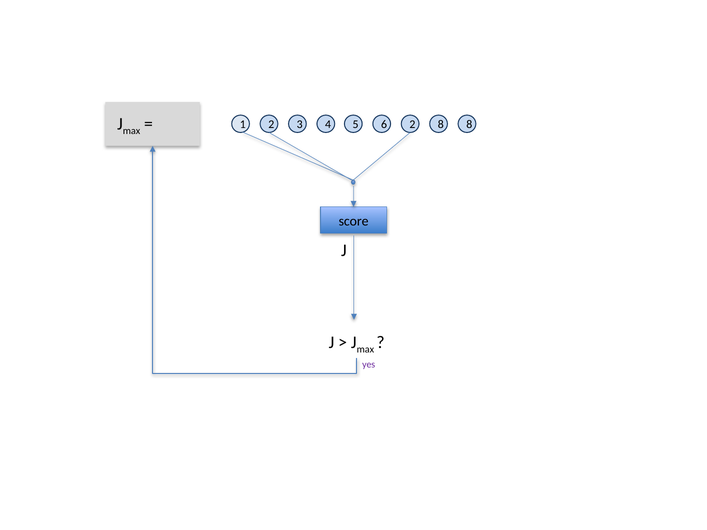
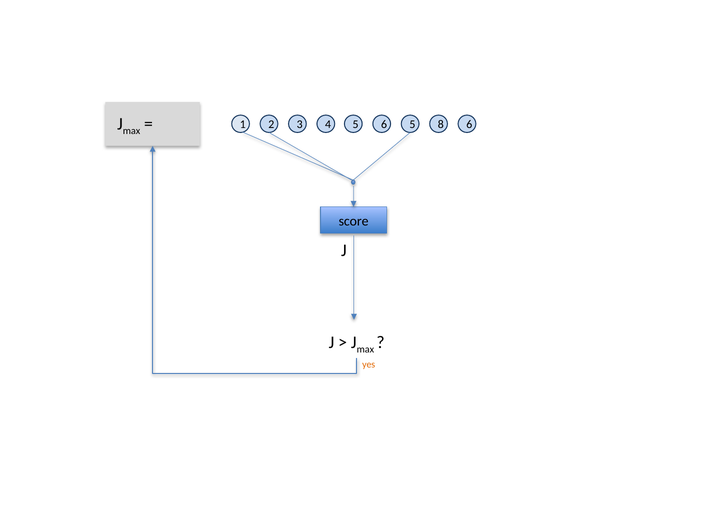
6 2: 2 -> 5 (412, 125)
8 8: 8 -> 6 (469, 125)
yes colour: purple -> orange (369, 365)
